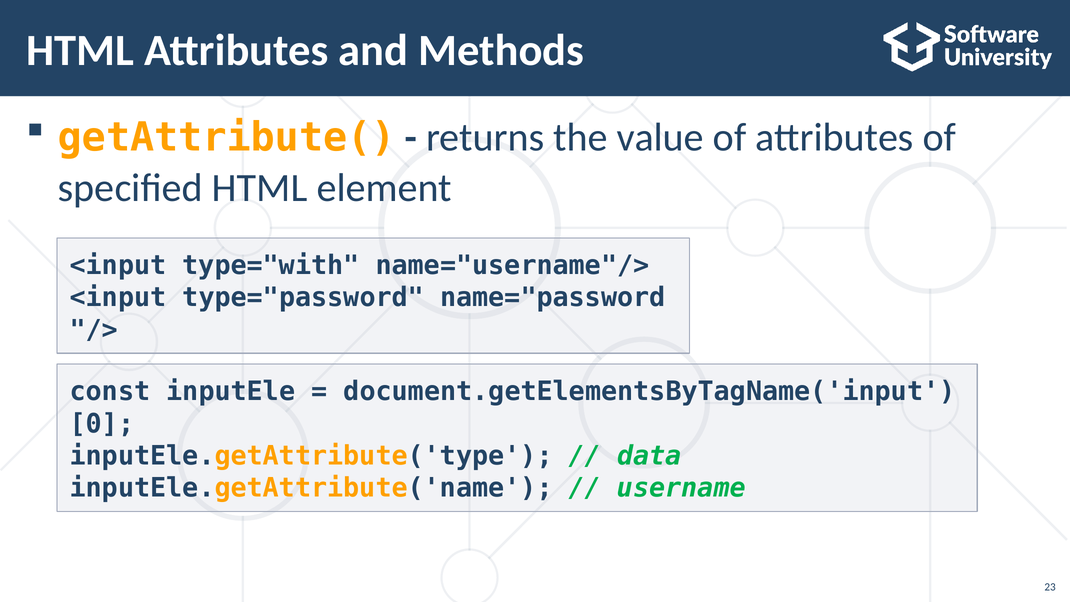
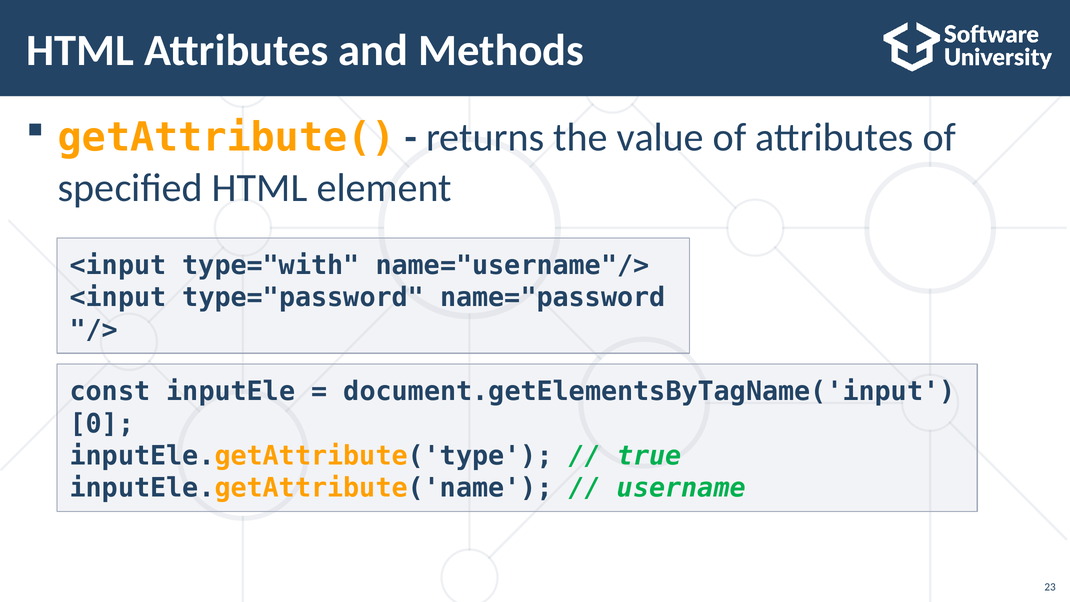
data: data -> true (649, 456)
